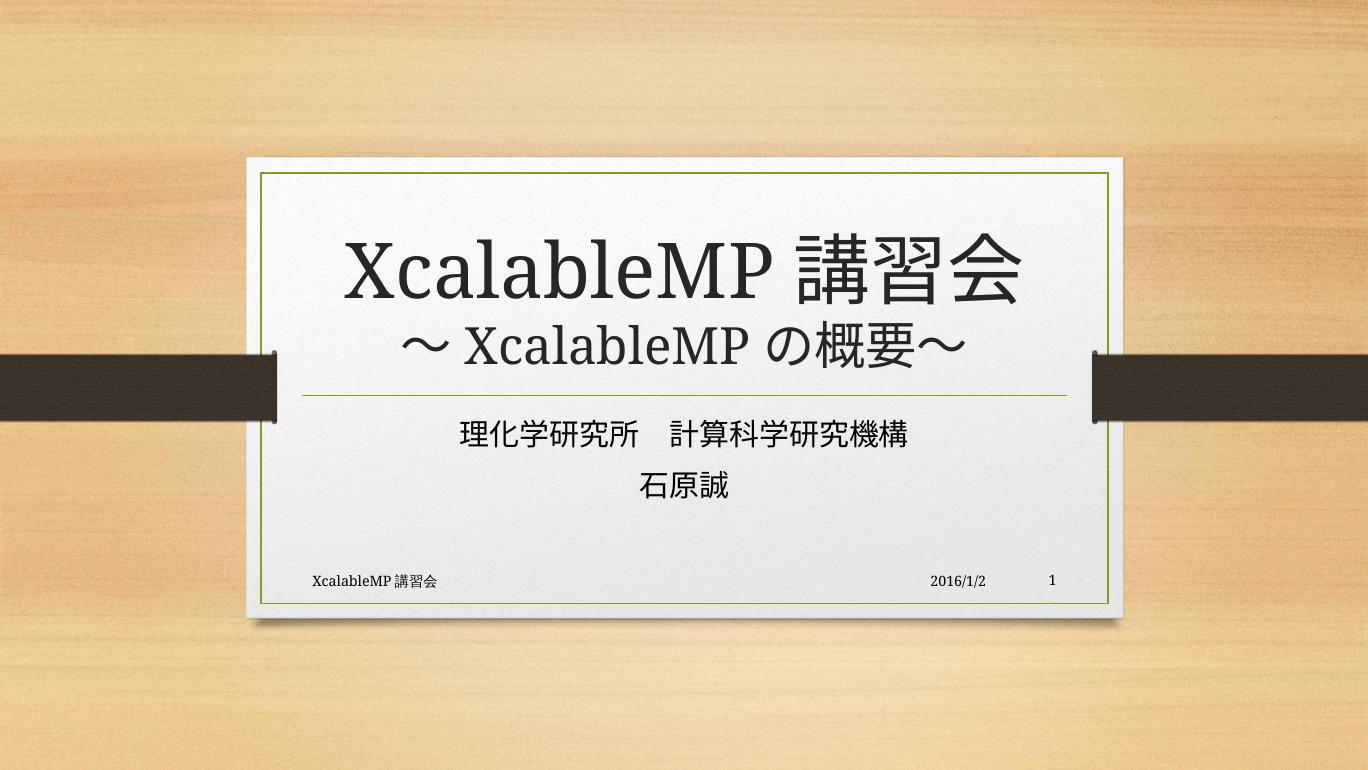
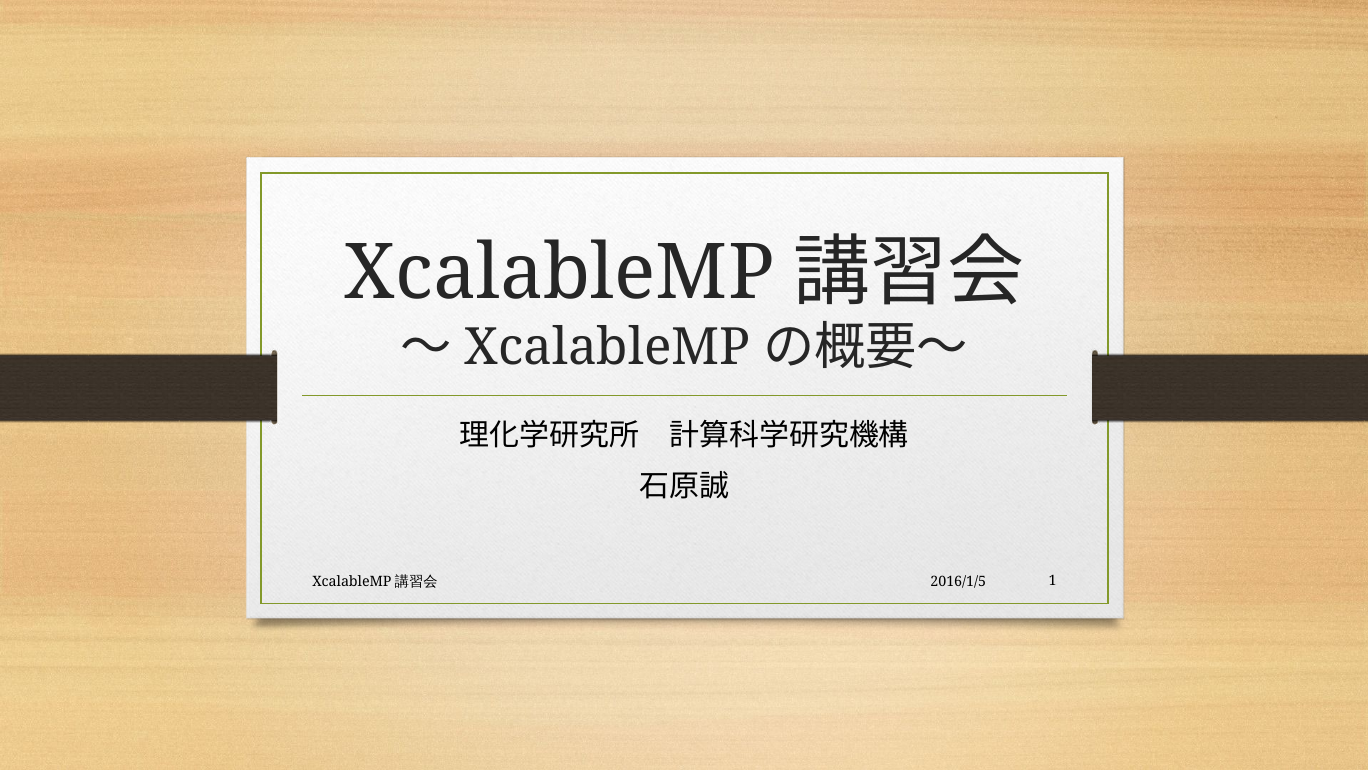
2016/1/2: 2016/1/2 -> 2016/1/5 (958, 582)
